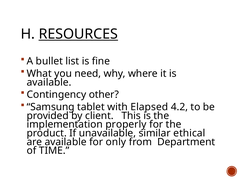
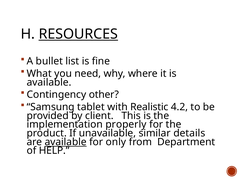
Elapsed: Elapsed -> Realistic (149, 107)
ethical: ethical -> details (189, 133)
available underline: none -> present (66, 142)
TIME: TIME -> HELP (54, 151)
